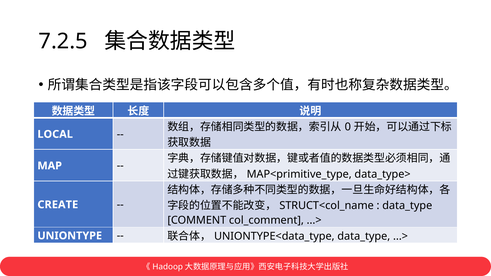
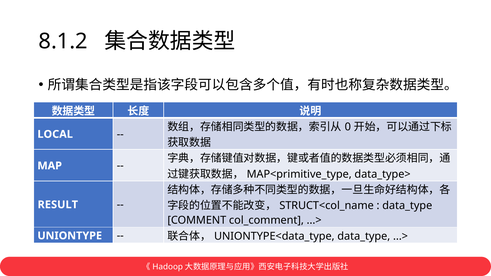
7.2.5: 7.2.5 -> 8.1.2 (63, 41)
CREATE: CREATE -> RESULT (58, 205)
